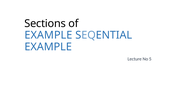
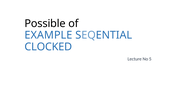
Sections: Sections -> Possible (45, 23)
EXAMPLE: EXAMPLE -> CLOCKED (48, 47)
